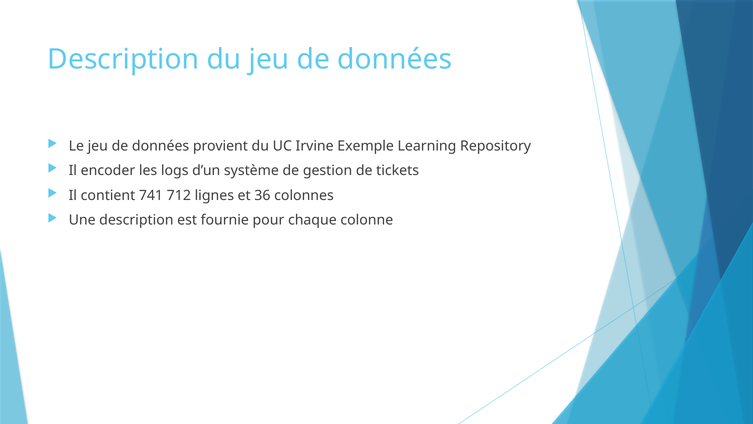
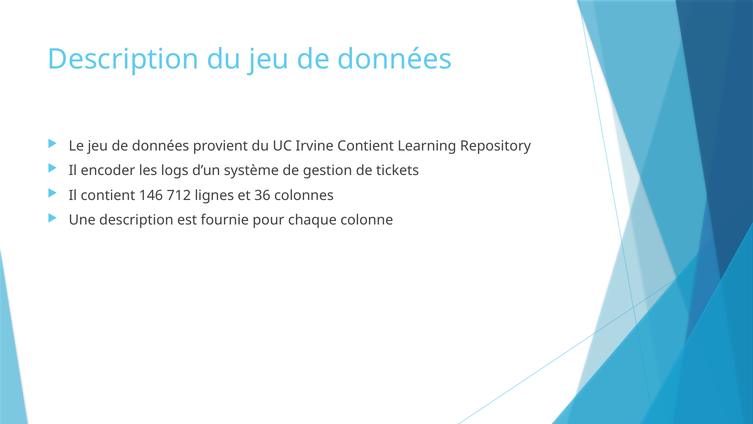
Irvine Exemple: Exemple -> Contient (366, 146)
741: 741 -> 146 (151, 195)
